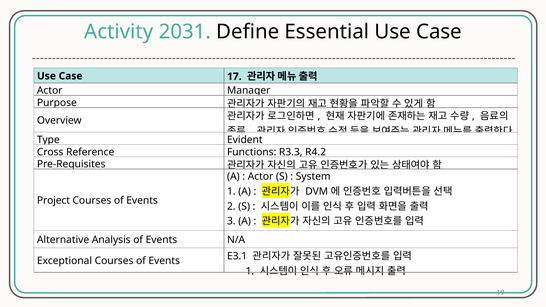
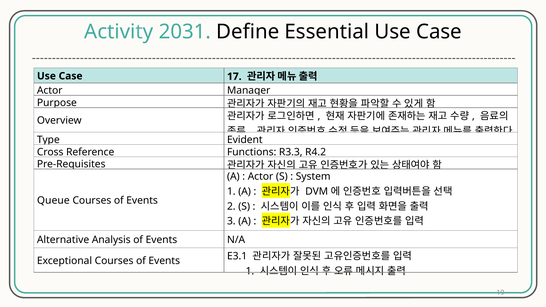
Project: Project -> Queue (53, 200)
